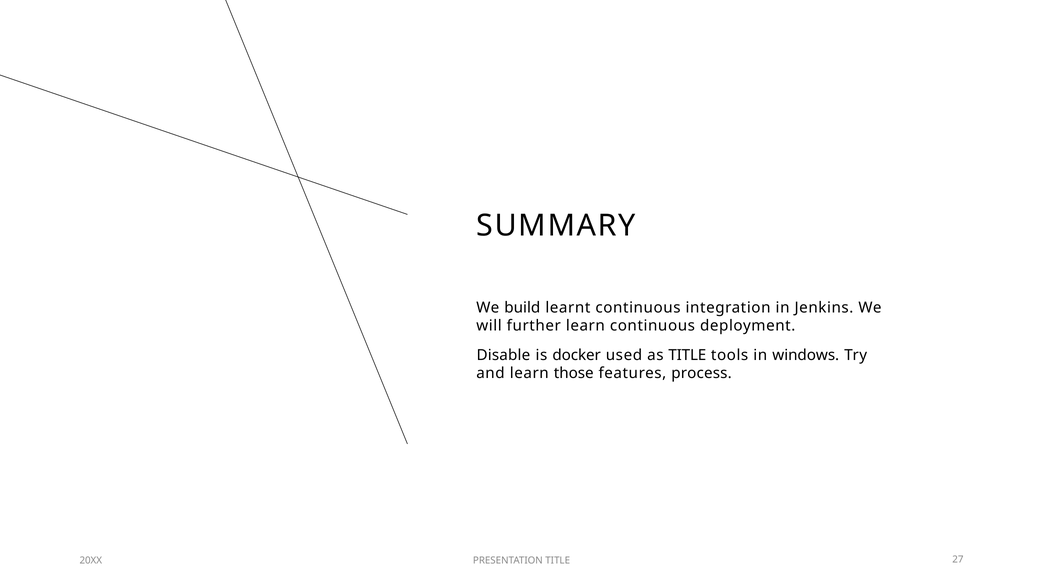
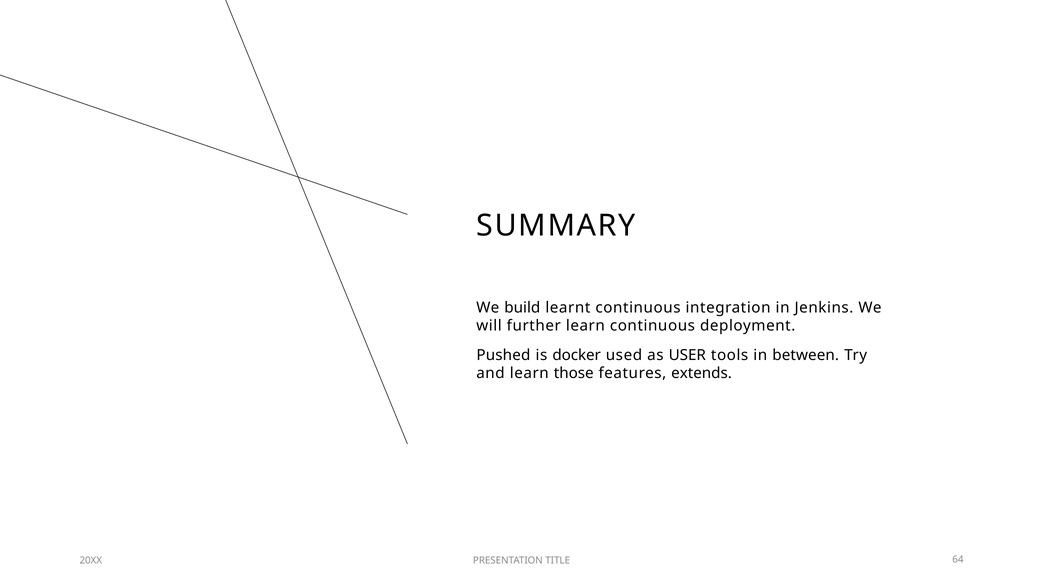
Disable: Disable -> Pushed (503, 355)
as TITLE: TITLE -> USER (687, 355)
windows: windows -> between (806, 355)
process: process -> extends (702, 373)
27: 27 -> 64 (958, 559)
